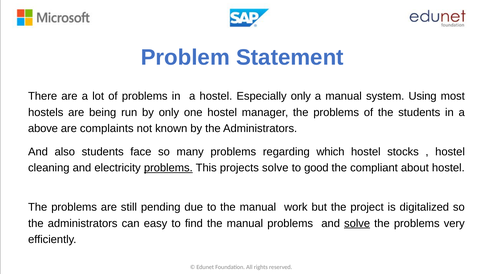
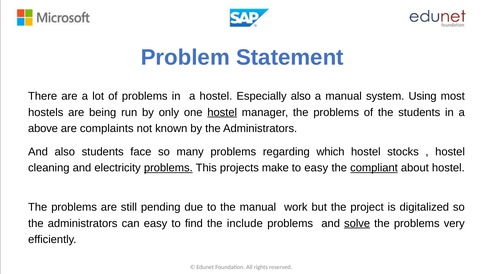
Especially only: only -> also (301, 96)
hostel underline: none -> present (222, 112)
projects solve: solve -> make (275, 167)
to good: good -> easy (316, 167)
compliant underline: none -> present (374, 167)
find the manual: manual -> include (245, 223)
